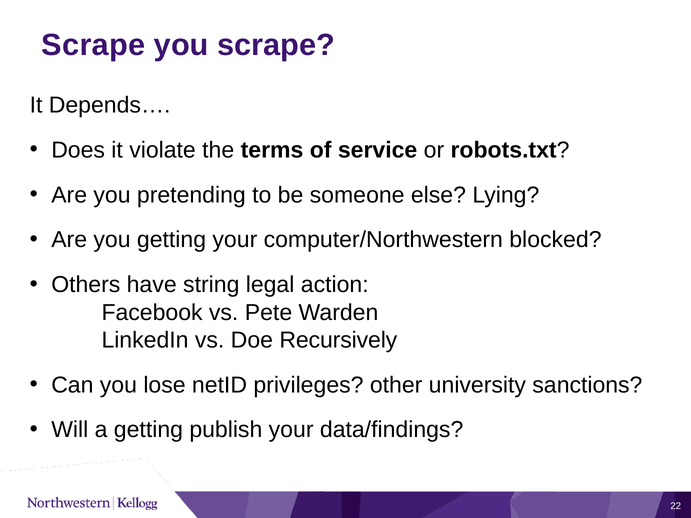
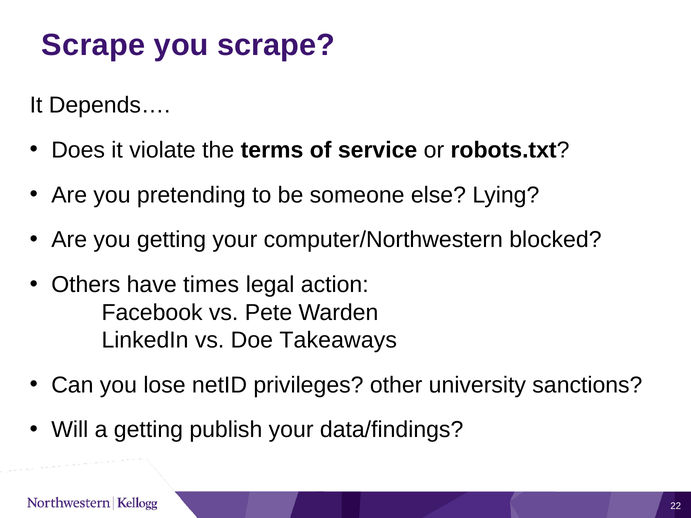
string: string -> times (211, 285)
Recursively: Recursively -> Takeaways (338, 340)
